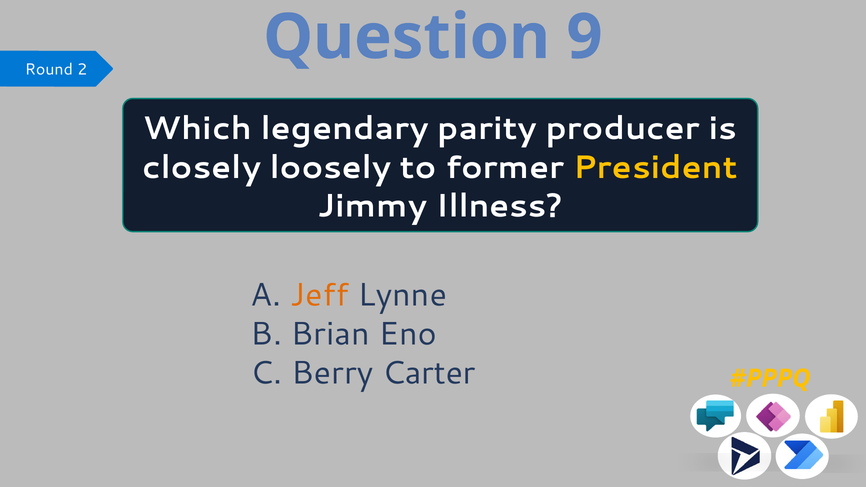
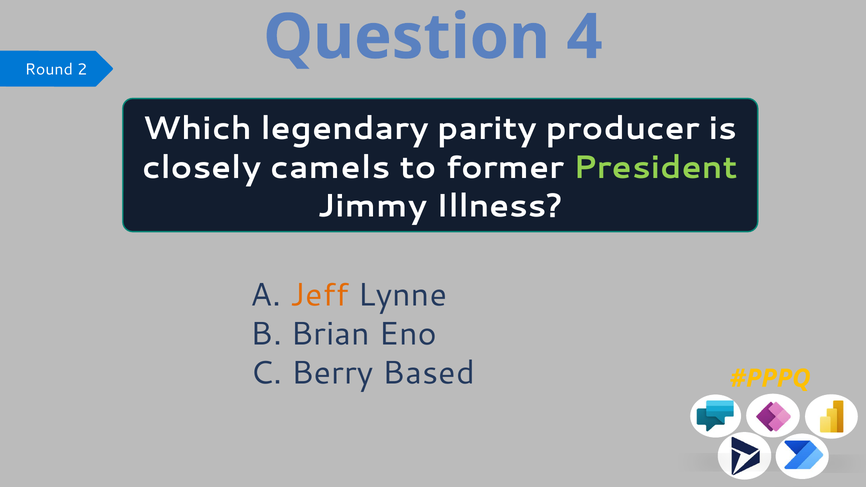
9: 9 -> 4 (585, 37)
loosely: loosely -> camels (330, 167)
President colour: yellow -> light green (655, 167)
Carter: Carter -> Based (429, 373)
